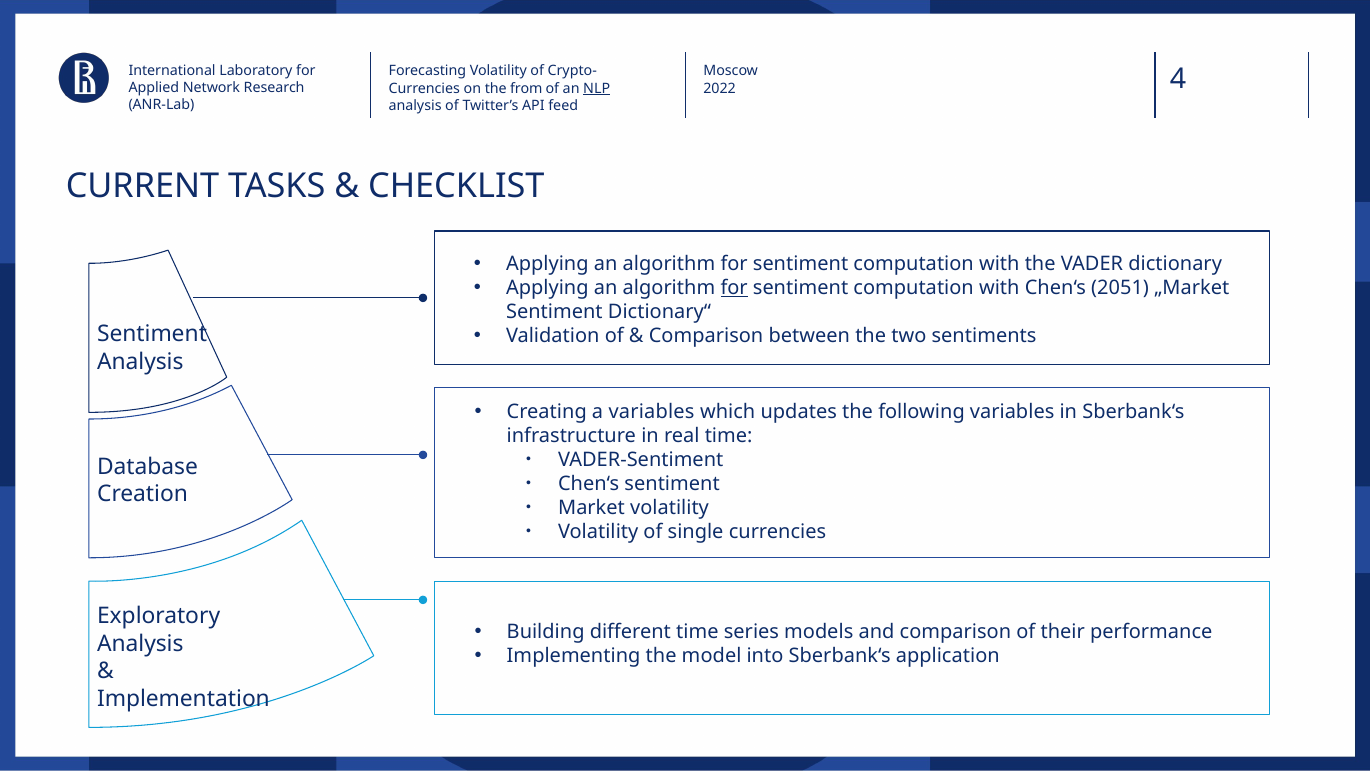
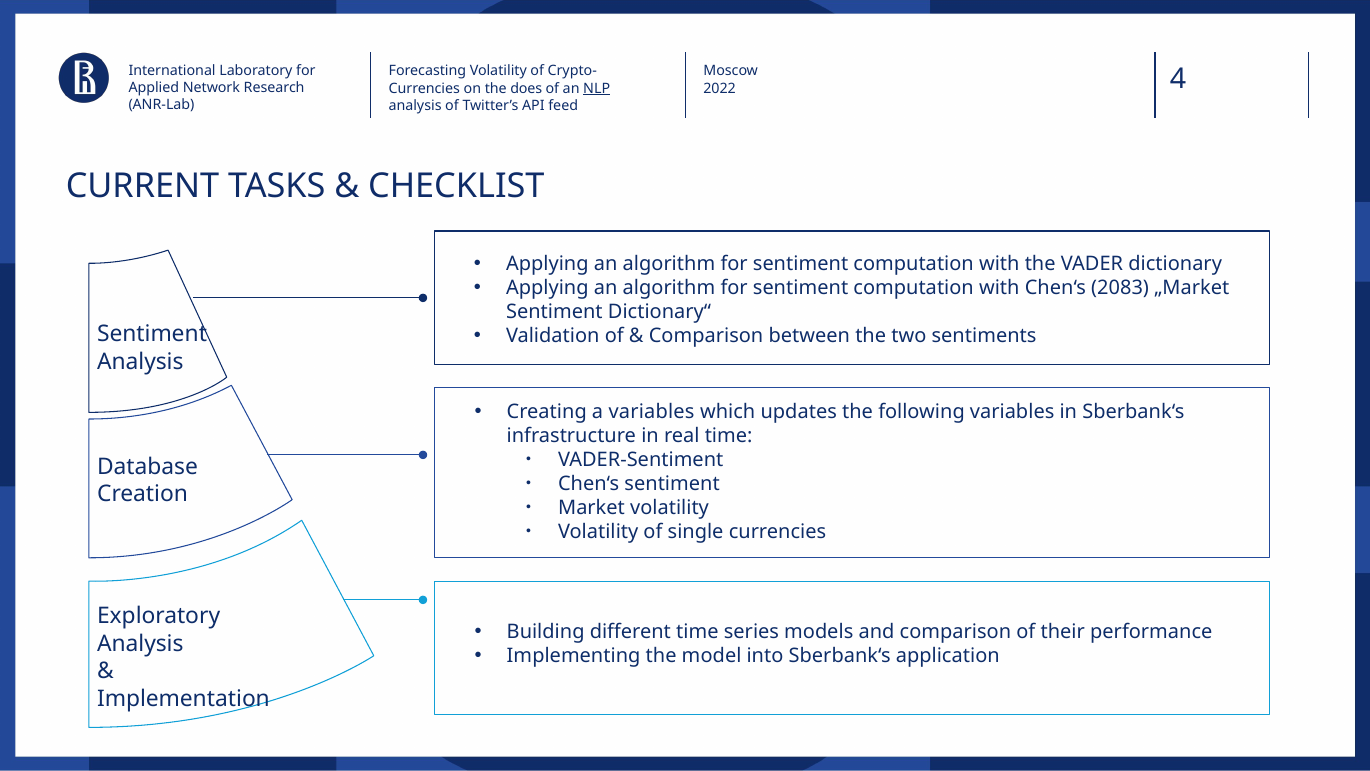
from: from -> does (526, 88)
for underline: present -> none (734, 287)
2051: 2051 -> 2083 (1120, 287)
